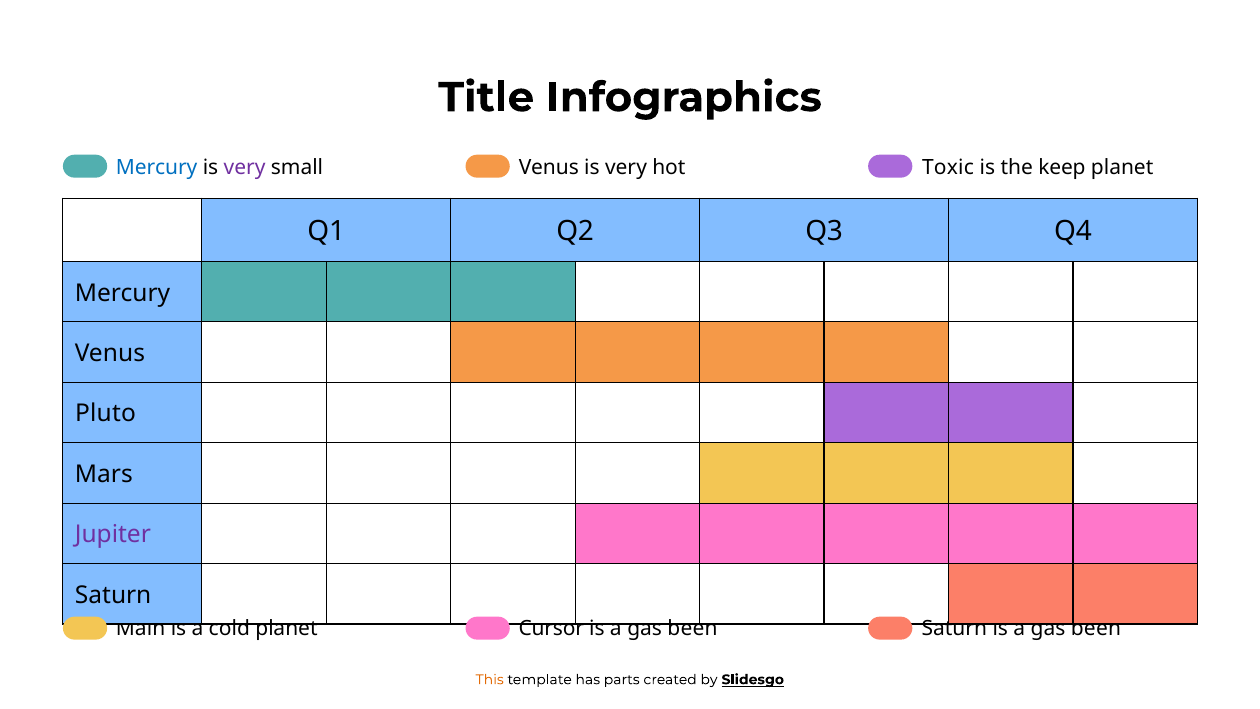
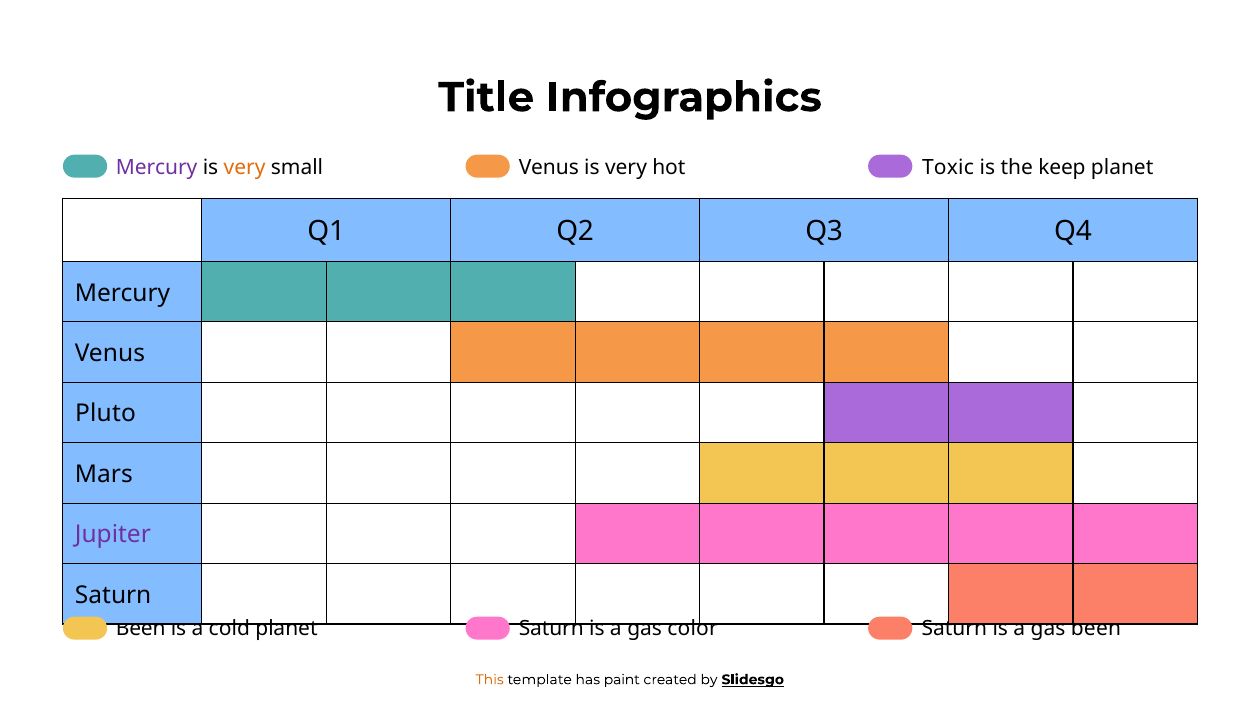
Mercury colour: blue -> purple (157, 167)
very colour: purple -> orange (245, 167)
Main: Main -> Been (141, 629)
planet Cursor: Cursor -> Saturn (551, 629)
been: been -> color (693, 629)
parts: parts -> paint (622, 679)
